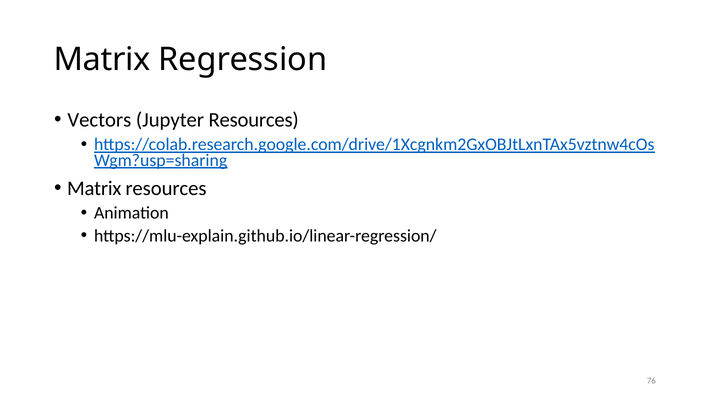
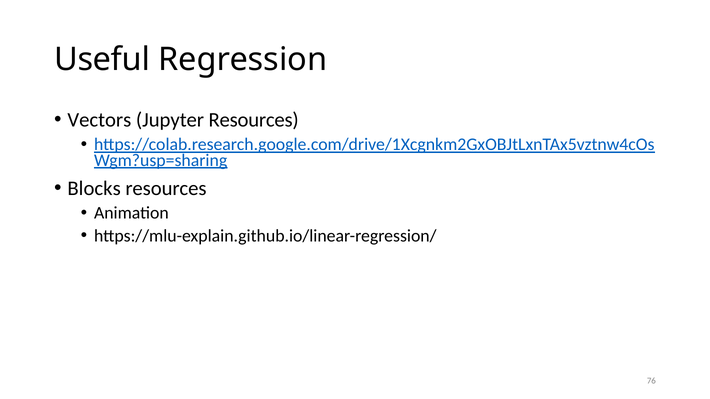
Matrix: Matrix -> Useful (102, 60)
Matrix: Matrix -> Blocks (94, 189)
